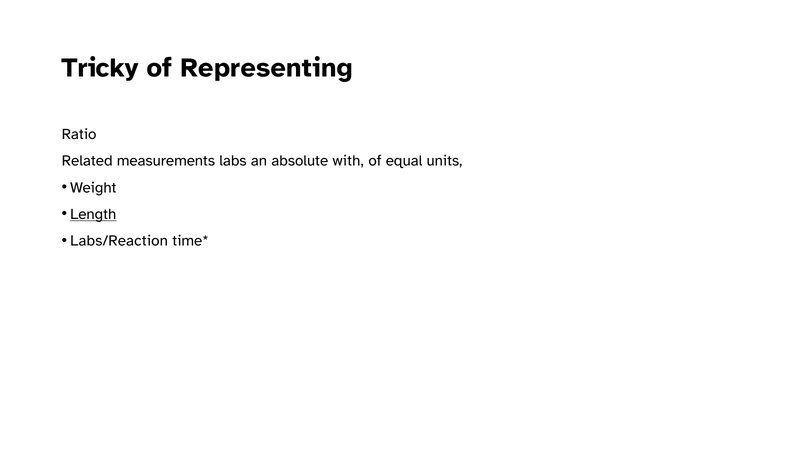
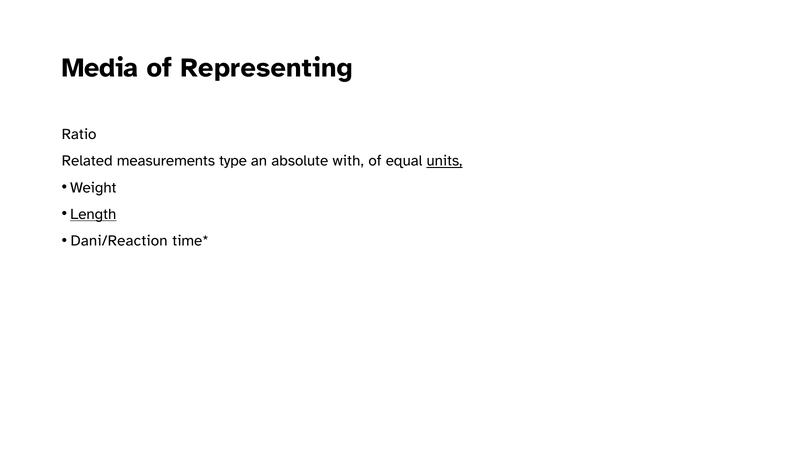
Tricky: Tricky -> Media (100, 68)
labs: labs -> type (233, 161)
units underline: none -> present (444, 161)
Labs/Reaction: Labs/Reaction -> Dani/Reaction (119, 241)
